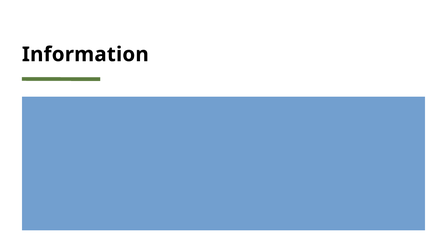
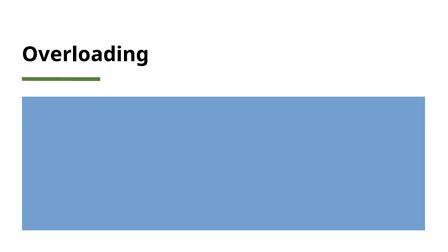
Information: Information -> Overloading (85, 54)
